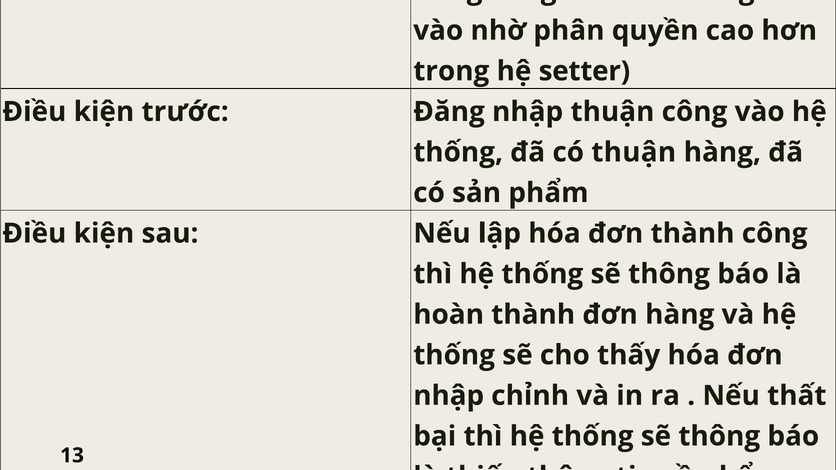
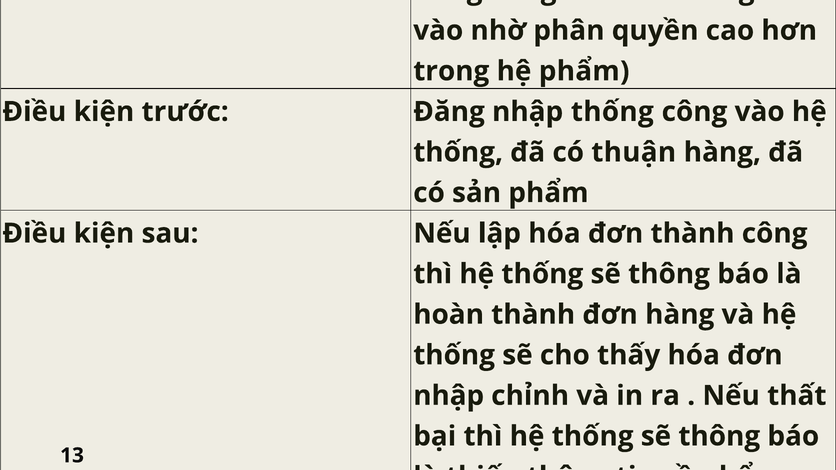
hệ setter: setter -> phẩm (584, 71)
nhập thuận: thuận -> thống (612, 112)
